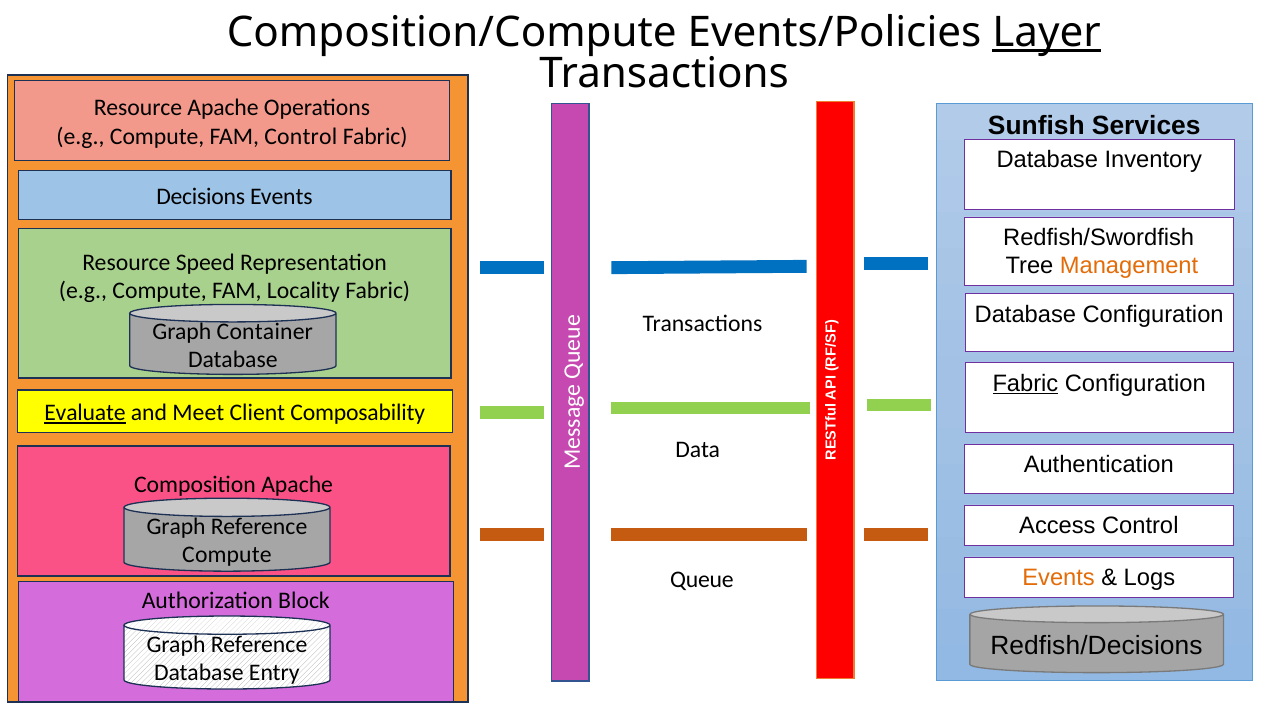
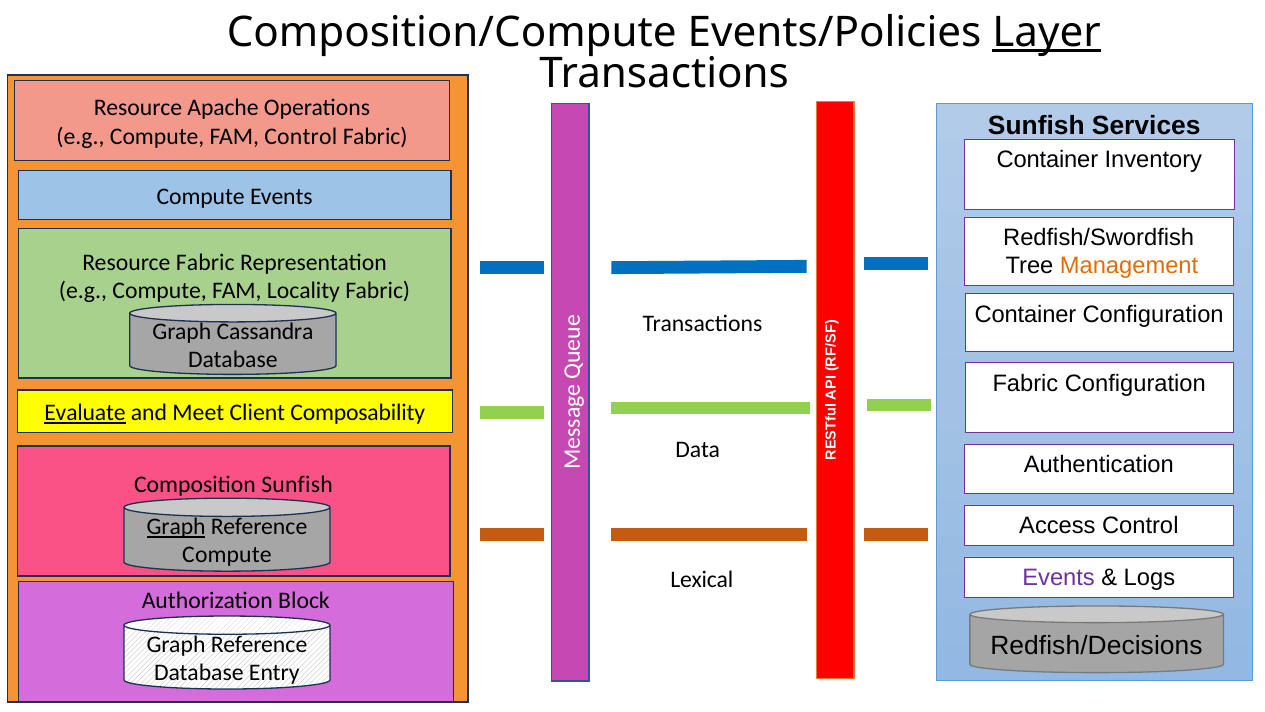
Database: Database -> Container (1047, 160)
Decisions: Decisions -> Compute (201, 197)
Resource Speed: Speed -> Fabric (205, 262)
Database: Database -> Container (1025, 314)
Container: Container -> Cassandra (265, 331)
Fabric underline: present -> none (1025, 383)
Composition Apache: Apache -> Sunfish (297, 484)
Graph underline: none -> present (176, 526)
Events colour: orange -> purple (1059, 577)
Queue: Queue -> Lexical (702, 580)
